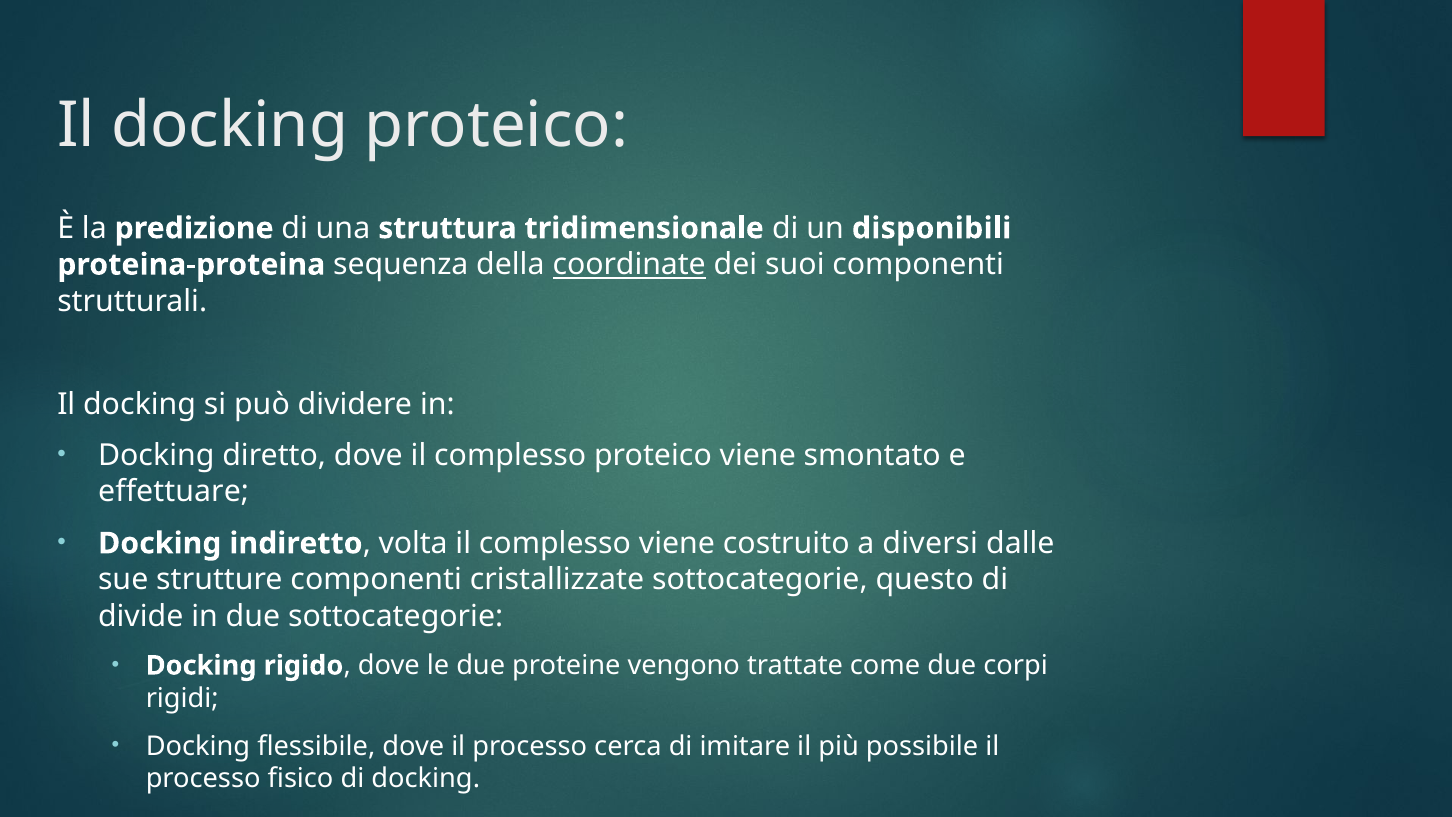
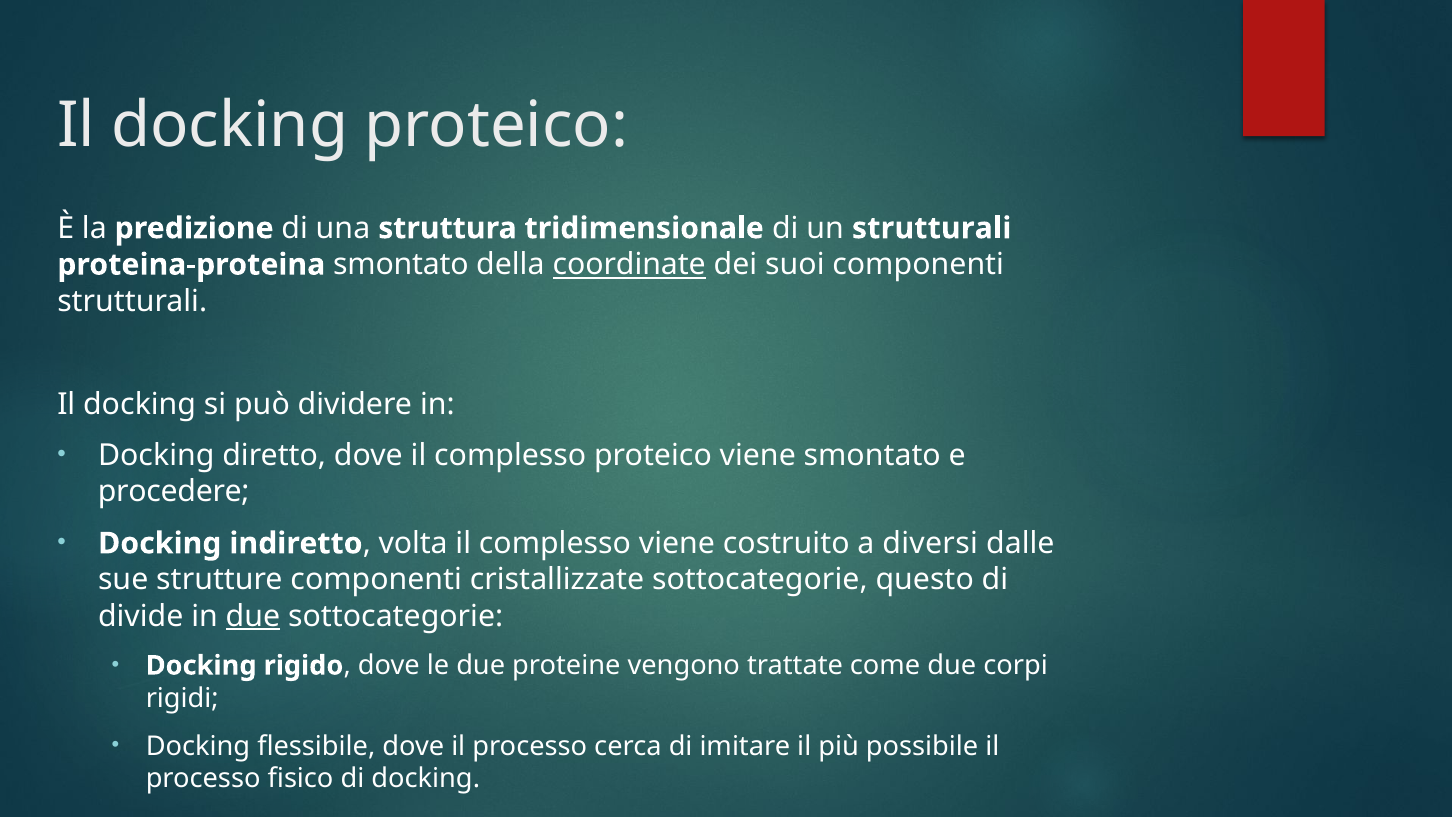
un disponibili: disponibili -> strutturali (932, 228)
proteina-proteina sequenza: sequenza -> smontato (401, 265)
effettuare: effettuare -> procedere (174, 492)
due underline: none -> present (253, 616)
